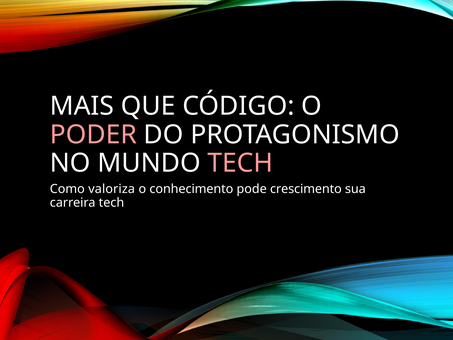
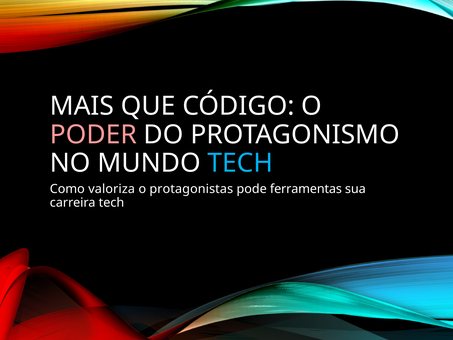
TECH colour: pink -> light blue (240, 163)
conhecimento: conhecimento -> protagonistas (191, 189)
crescimento: crescimento -> ferramentas (306, 189)
